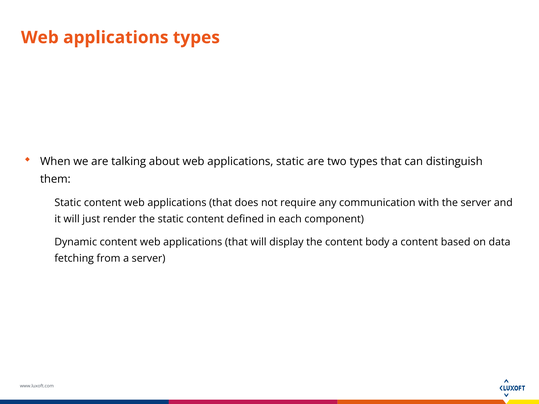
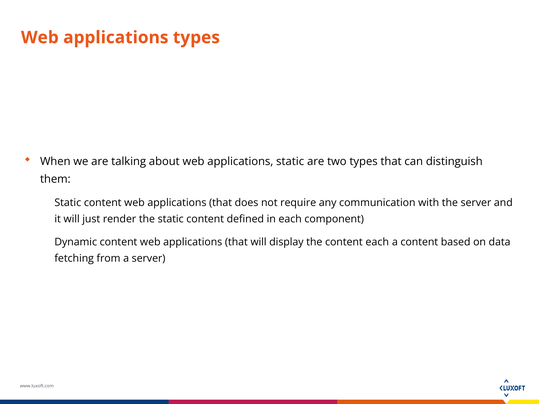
content body: body -> each (377, 242)
